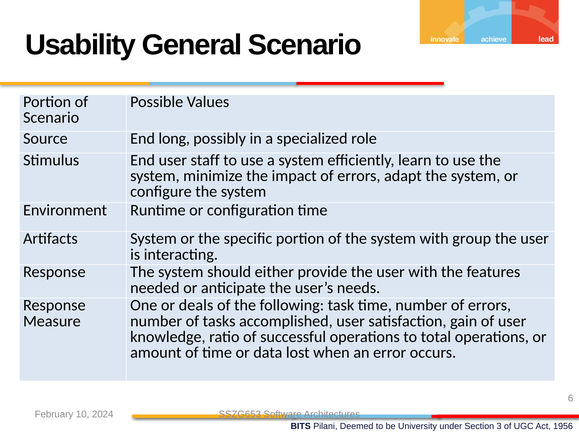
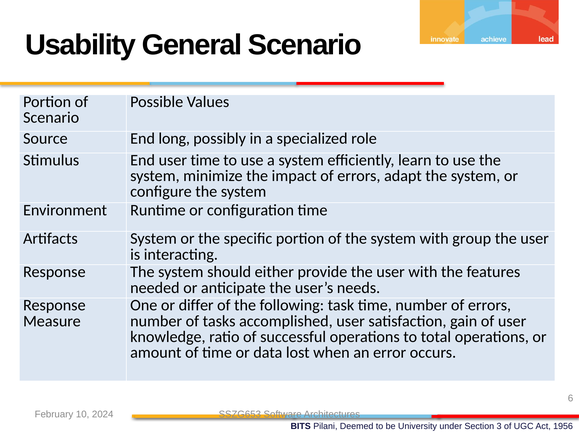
user staff: staff -> time (205, 160)
deals: deals -> differ (196, 306)
